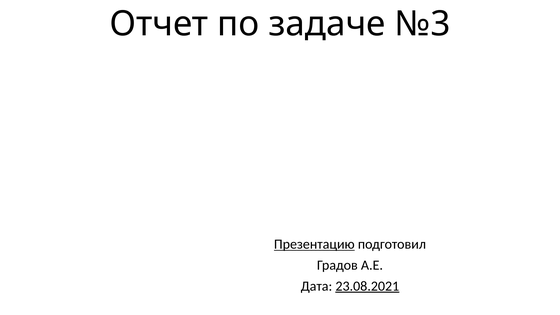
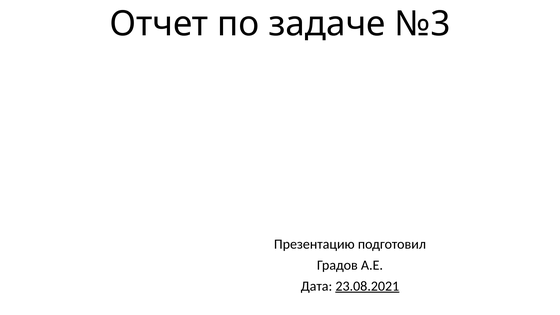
Презентацию underline: present -> none (314, 244)
